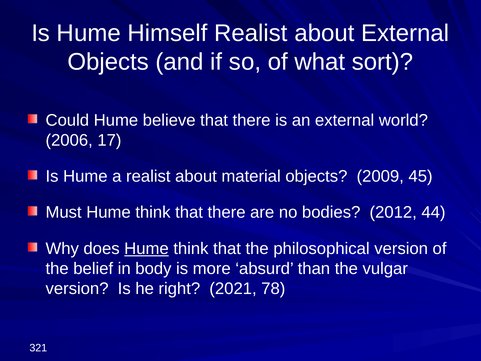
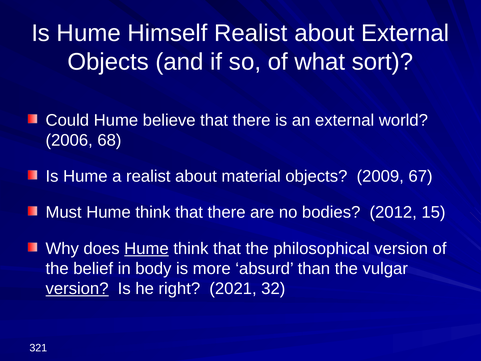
17: 17 -> 68 (109, 140)
45: 45 -> 67 (421, 176)
44: 44 -> 15 (434, 212)
version underline: none -> present (77, 288)
78: 78 -> 32 (273, 288)
